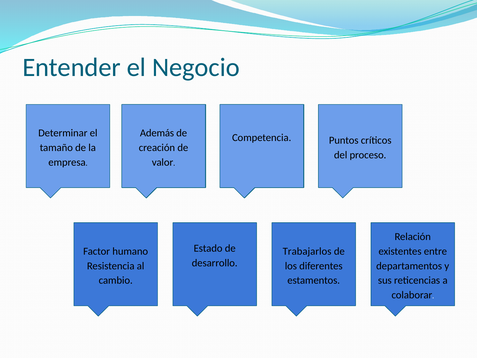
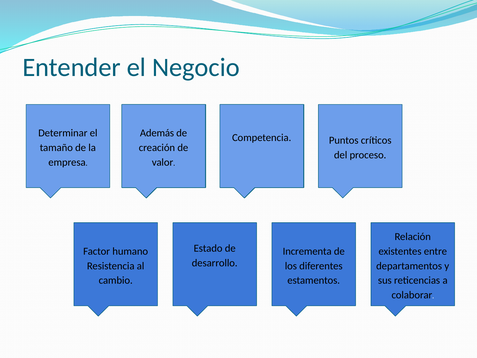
Trabajarlos: Trabajarlos -> Incrementa (307, 251)
